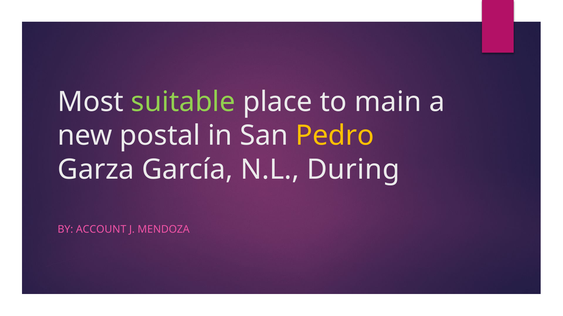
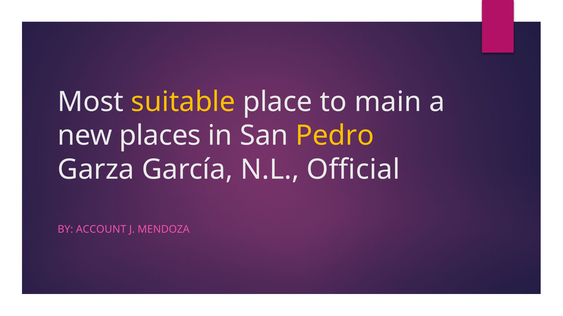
suitable colour: light green -> yellow (183, 102)
postal: postal -> places (160, 136)
During: During -> Official (353, 170)
